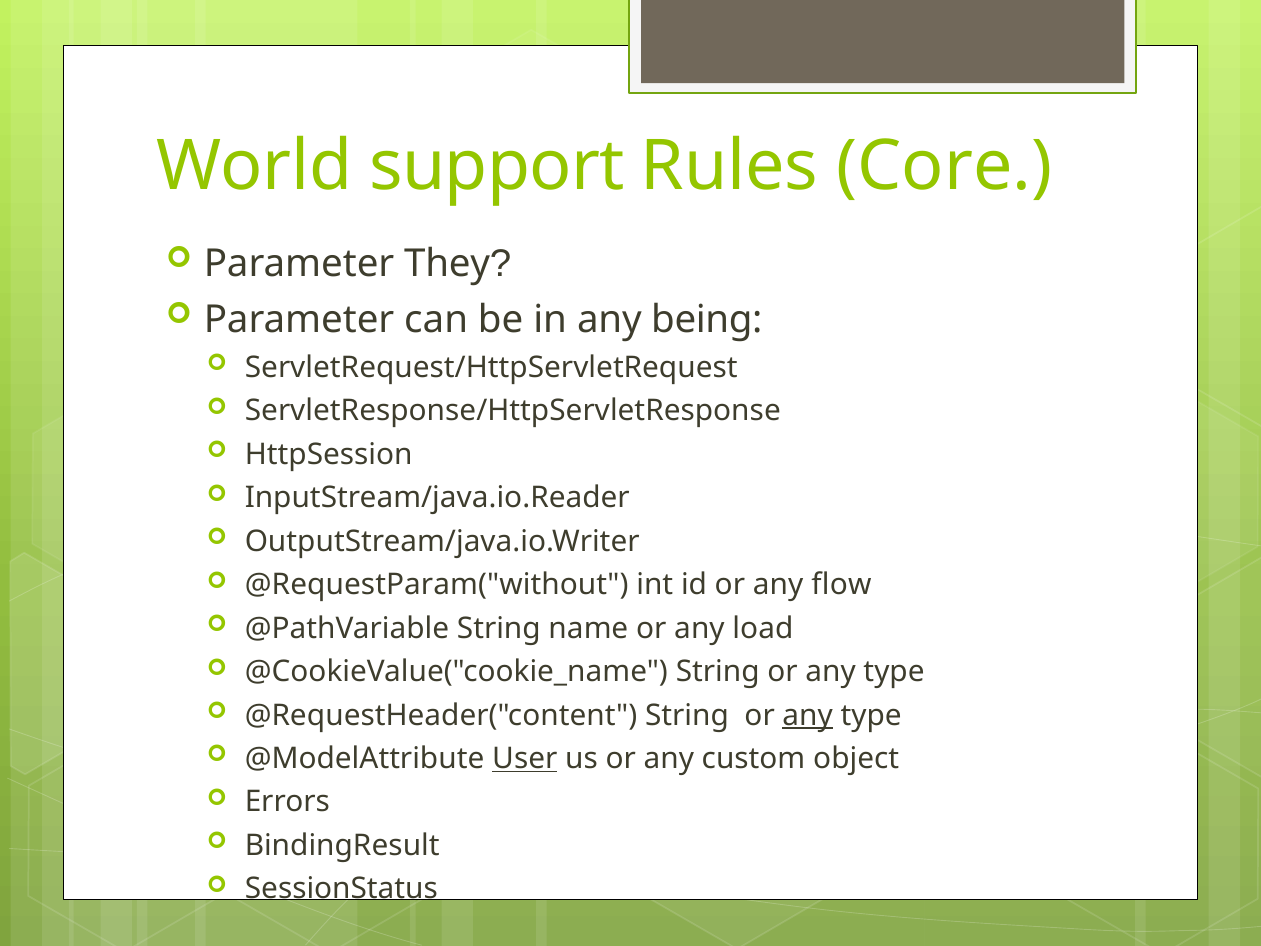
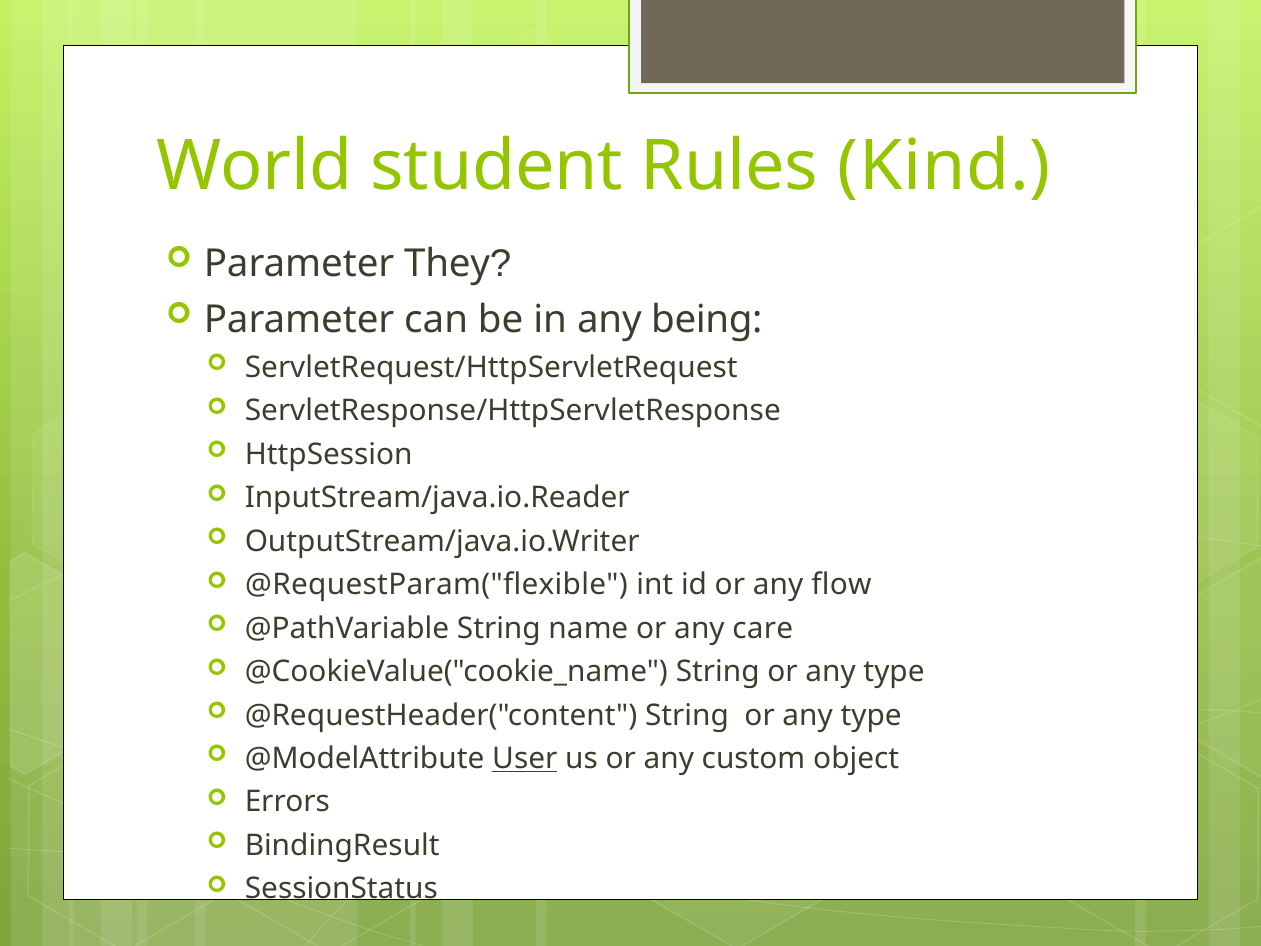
support: support -> student (497, 167)
Core: Core -> Kind (944, 167)
@RequestParam("without: @RequestParam("without -> @RequestParam("flexible (437, 585)
load: load -> care (763, 628)
any underline: present -> none (808, 715)
